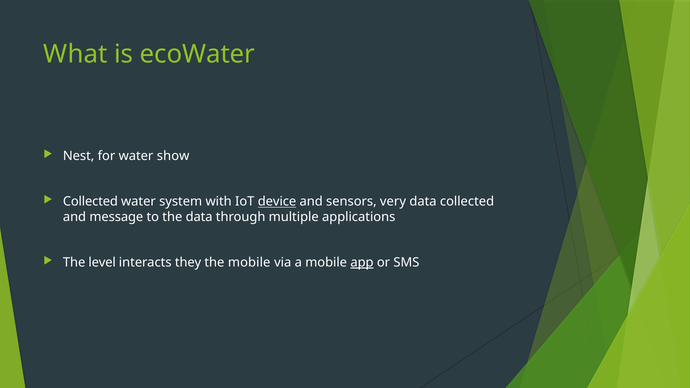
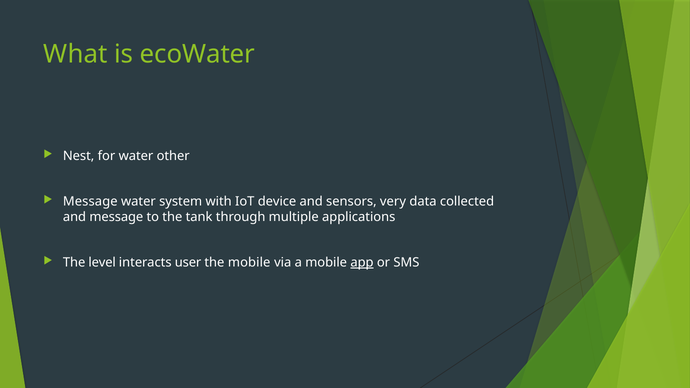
show: show -> other (173, 156)
Collected: Collected -> Message (90, 202)
device underline: present -> none (277, 202)
the data: data -> tank (199, 217)
they: they -> user (188, 263)
